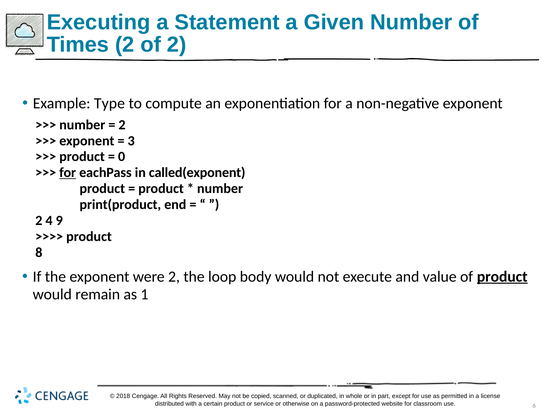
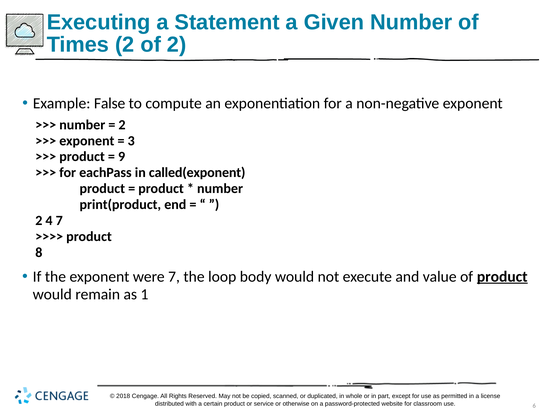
Type: Type -> False (110, 103)
0: 0 -> 9 (122, 157)
for underline: present -> none (68, 173)
4 9: 9 -> 7 (59, 221)
were 2: 2 -> 7 (174, 277)
